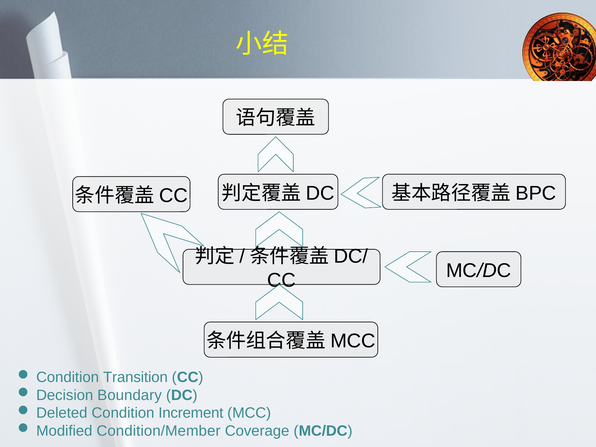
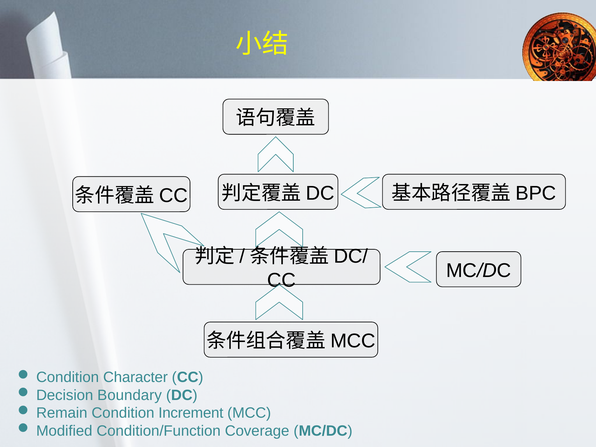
Transition: Transition -> Character (135, 377)
Deleted: Deleted -> Remain (62, 413)
Condition/Member: Condition/Member -> Condition/Function (159, 431)
